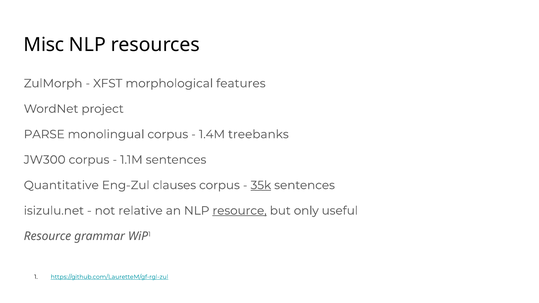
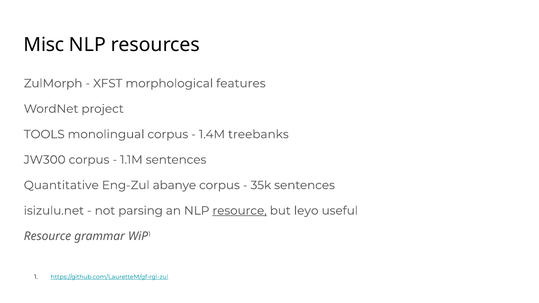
PARSE: PARSE -> TOOLS (44, 134)
clauses: clauses -> abanye (174, 185)
35k underline: present -> none (261, 185)
relative: relative -> parsing (141, 211)
only: only -> leyo (306, 211)
